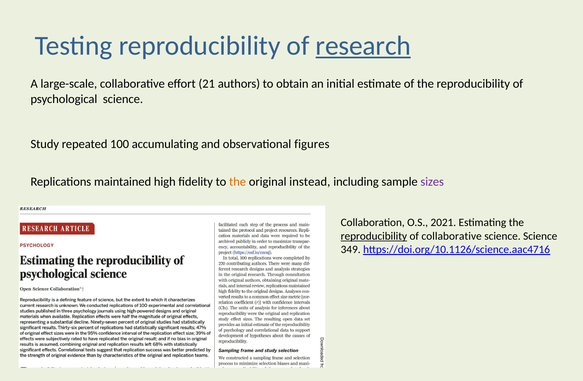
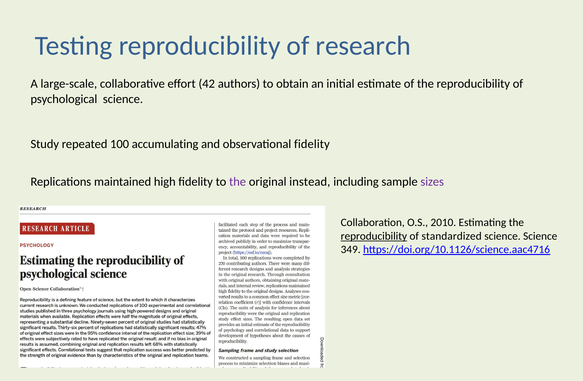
research underline: present -> none (363, 46)
21: 21 -> 42 (207, 84)
observational figures: figures -> fidelity (312, 144)
the colour: orange -> purple (238, 182)
2021: 2021 -> 2010 (443, 223)
of collaborative: collaborative -> standardized (452, 236)
